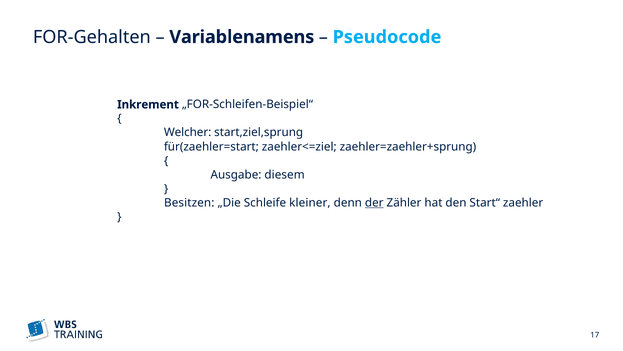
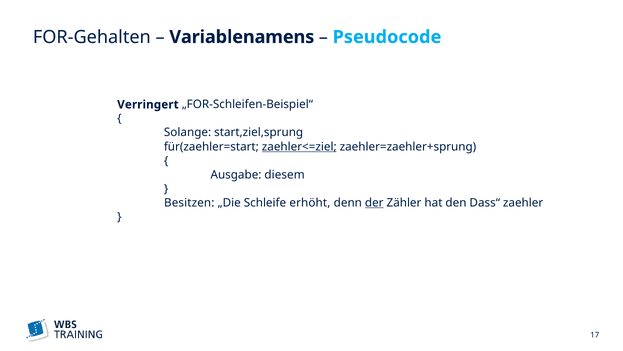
Inkrement: Inkrement -> Verringert (148, 104)
Welcher: Welcher -> Solange (188, 132)
zaehler<=ziel underline: none -> present (299, 146)
kleiner: kleiner -> erhöht (310, 203)
Start“: Start“ -> Dass“ (485, 203)
